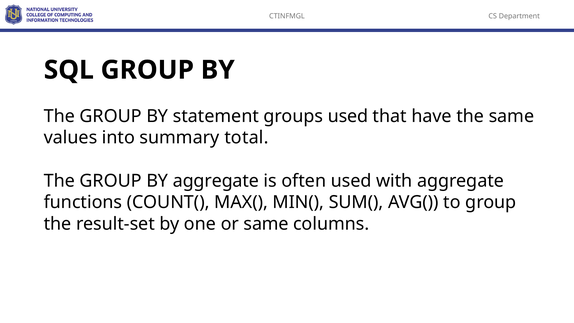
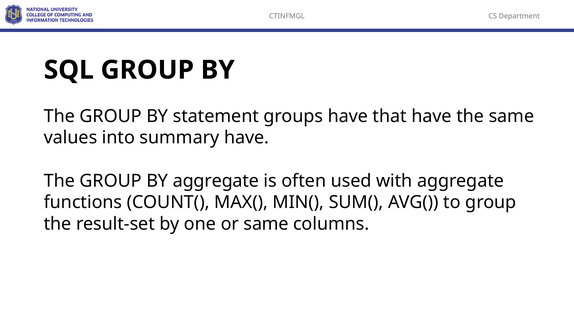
groups used: used -> have (348, 116)
summary total: total -> have (247, 138)
